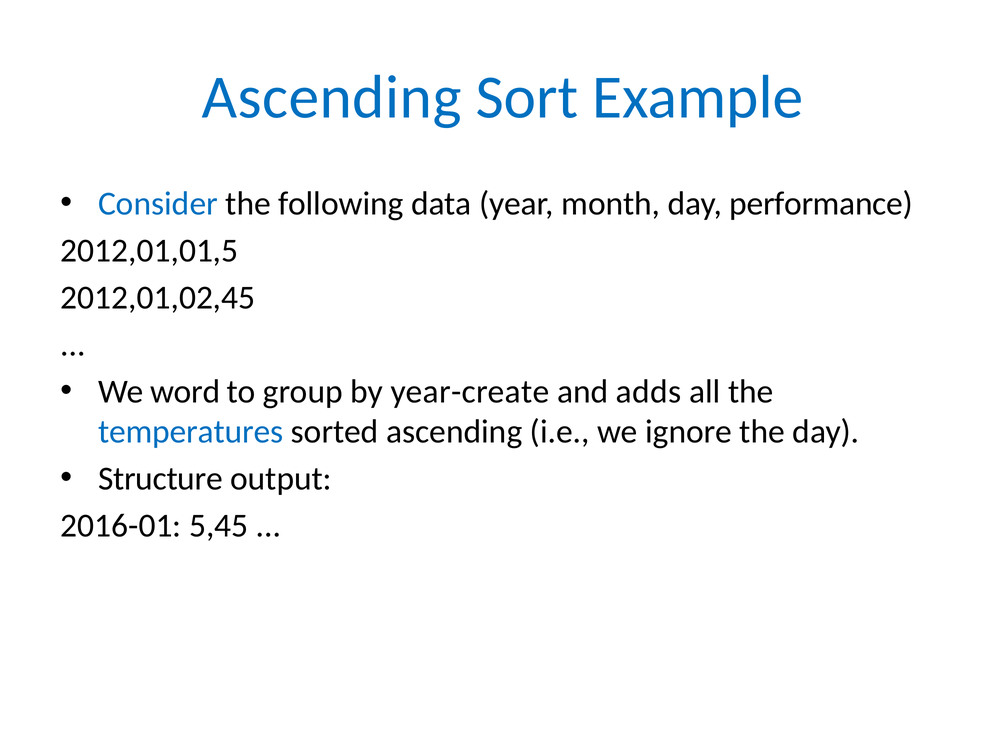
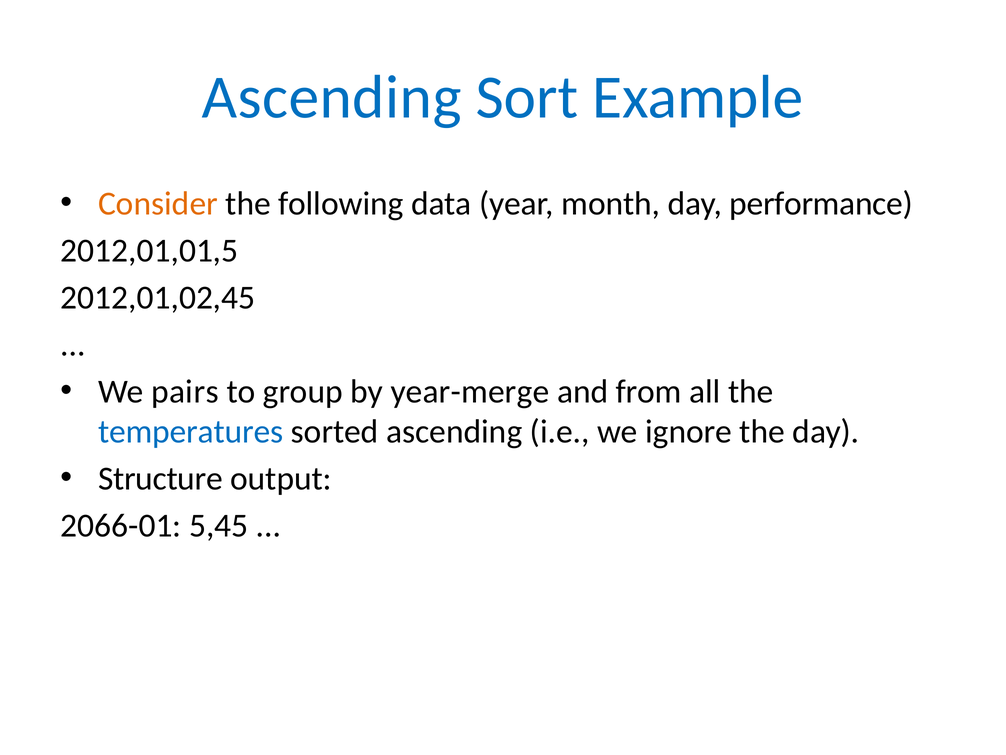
Consider colour: blue -> orange (158, 204)
word: word -> pairs (185, 391)
year-create: year-create -> year-merge (470, 391)
adds: adds -> from (649, 391)
2016-01: 2016-01 -> 2066-01 (121, 525)
